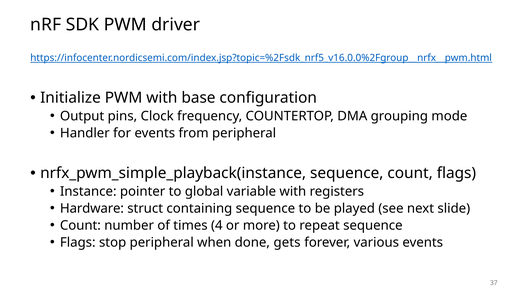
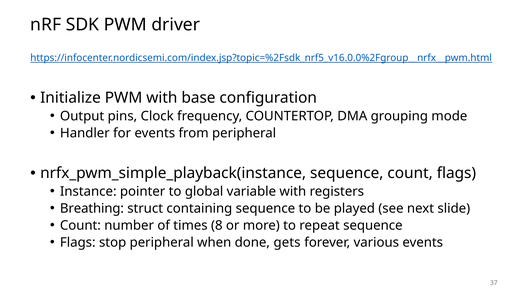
Hardware: Hardware -> Breathing (92, 208)
4: 4 -> 8 (217, 225)
